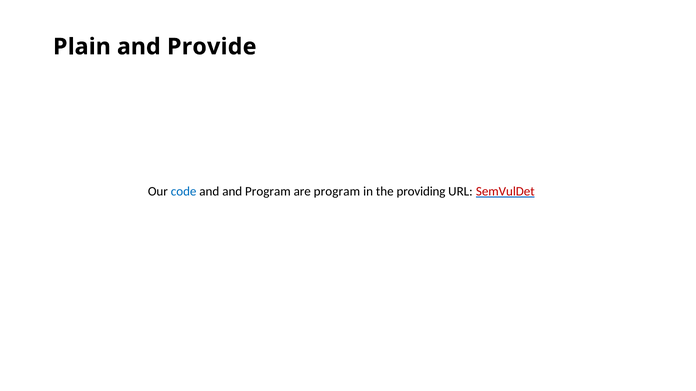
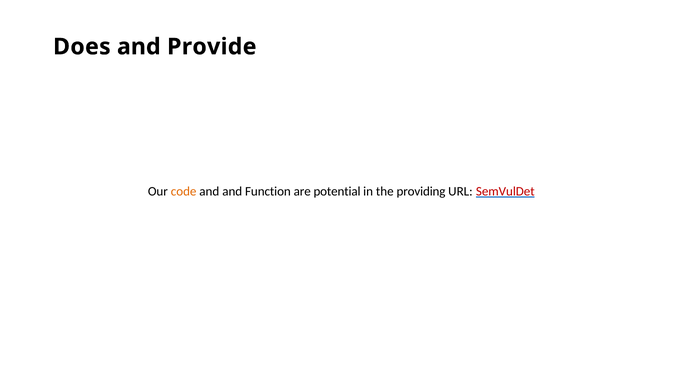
Plain: Plain -> Does (82, 47)
code colour: blue -> orange (184, 192)
and Program: Program -> Function (268, 192)
are program: program -> potential (337, 192)
